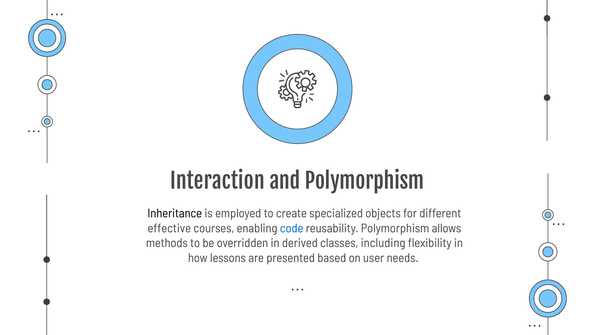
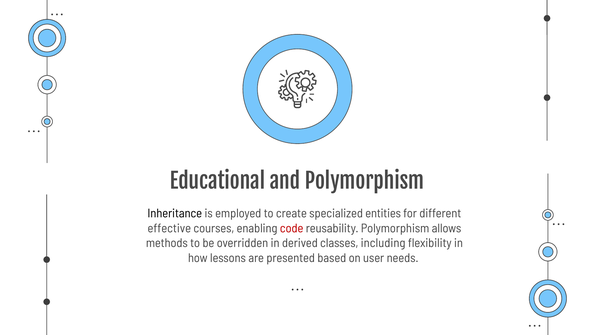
Interaction: Interaction -> Educational (217, 181)
objects: objects -> entities (383, 213)
code colour: blue -> red (292, 228)
